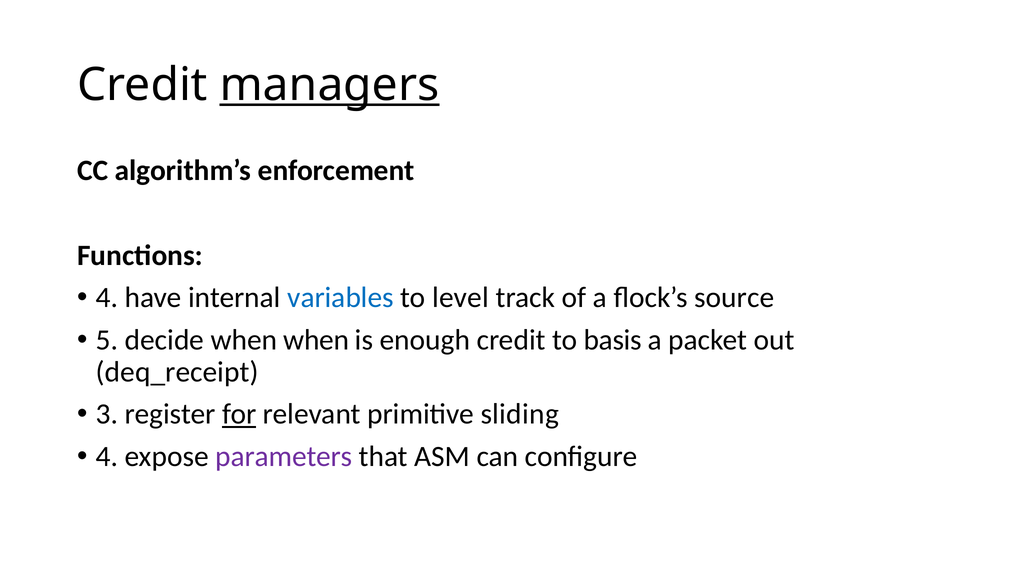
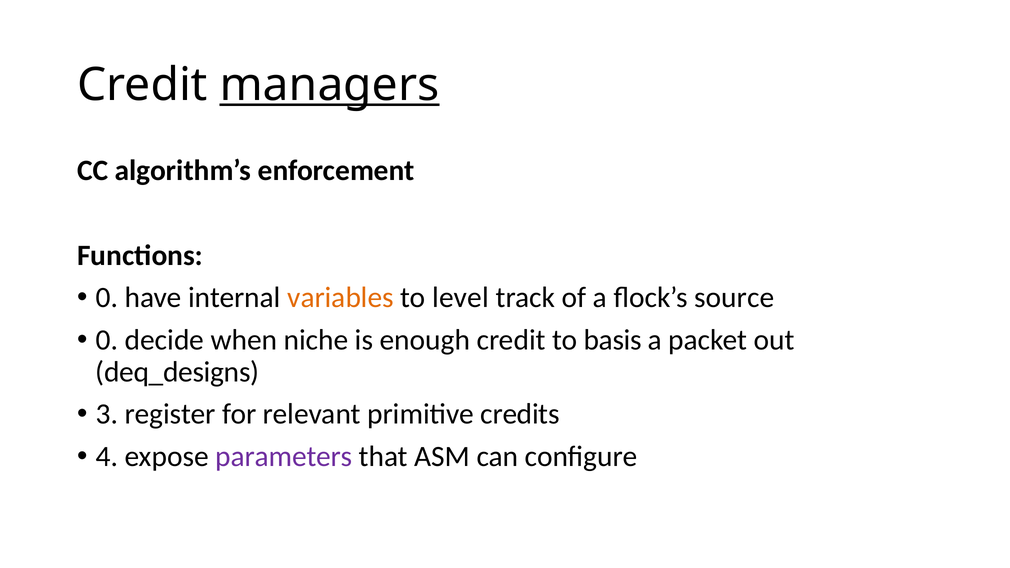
4: 4 -> 0 (107, 298)
variables colour: blue -> orange (341, 298)
5: 5 -> 0 (107, 340)
when when: when -> niche (316, 340)
deq_receipt: deq_receipt -> deq_designs (177, 372)
for underline: present -> none (239, 414)
sliding: sliding -> credits (520, 414)
